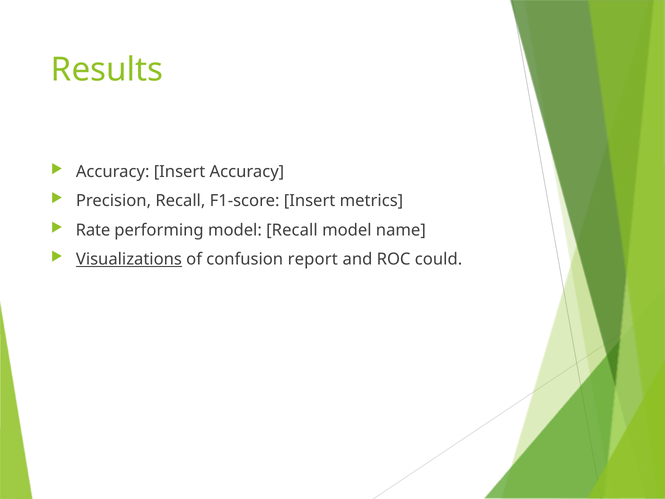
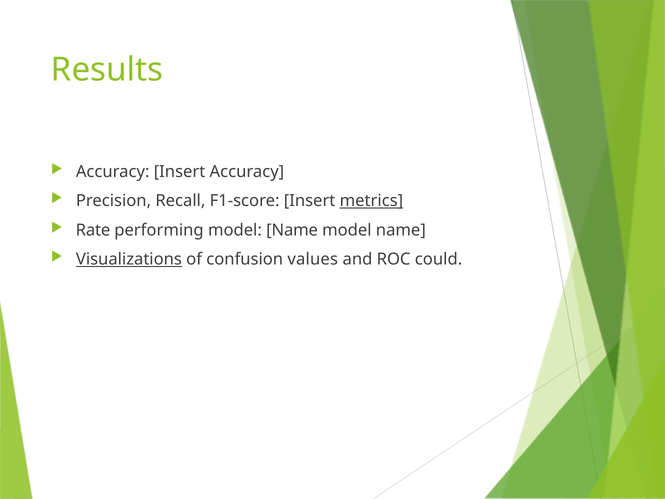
metrics underline: none -> present (371, 201)
performing model Recall: Recall -> Name (292, 230)
report: report -> values (313, 259)
